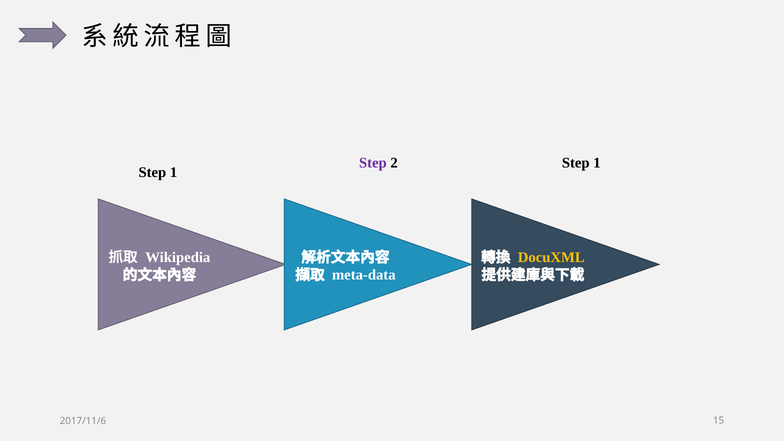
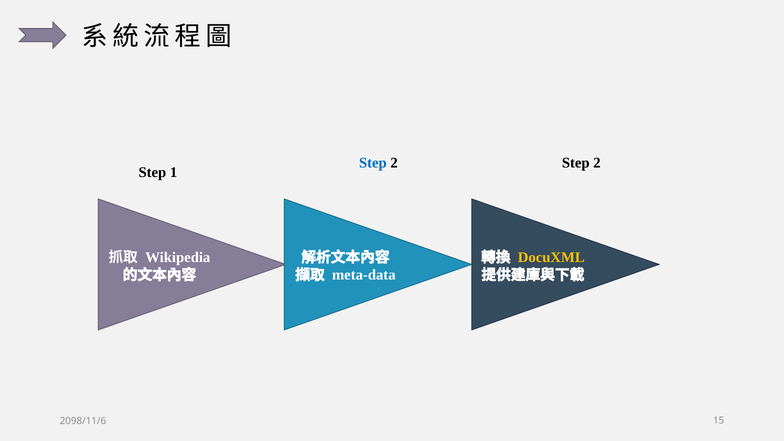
Step colour: purple -> blue (373, 163)
2 Step 1: 1 -> 2 (597, 163)
2017/11/6: 2017/11/6 -> 2098/11/6 (83, 421)
